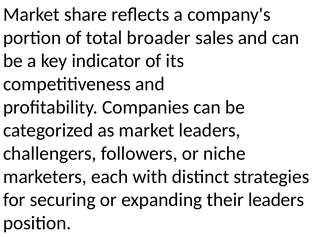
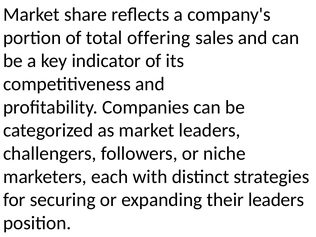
broader: broader -> offering (159, 38)
